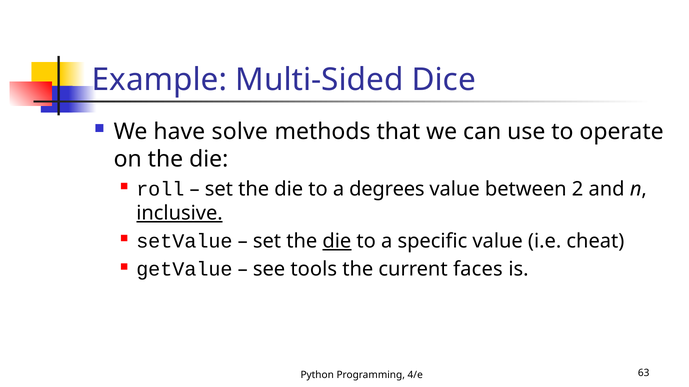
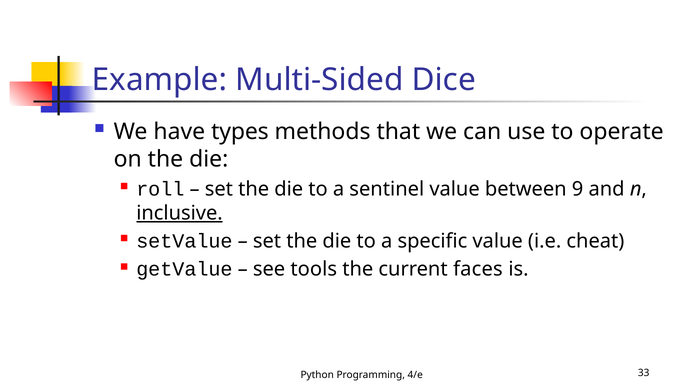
solve: solve -> types (240, 132)
degrees: degrees -> sentinel (387, 189)
2: 2 -> 9 (578, 189)
die underline: present -> none (337, 242)
63: 63 -> 33 (644, 374)
